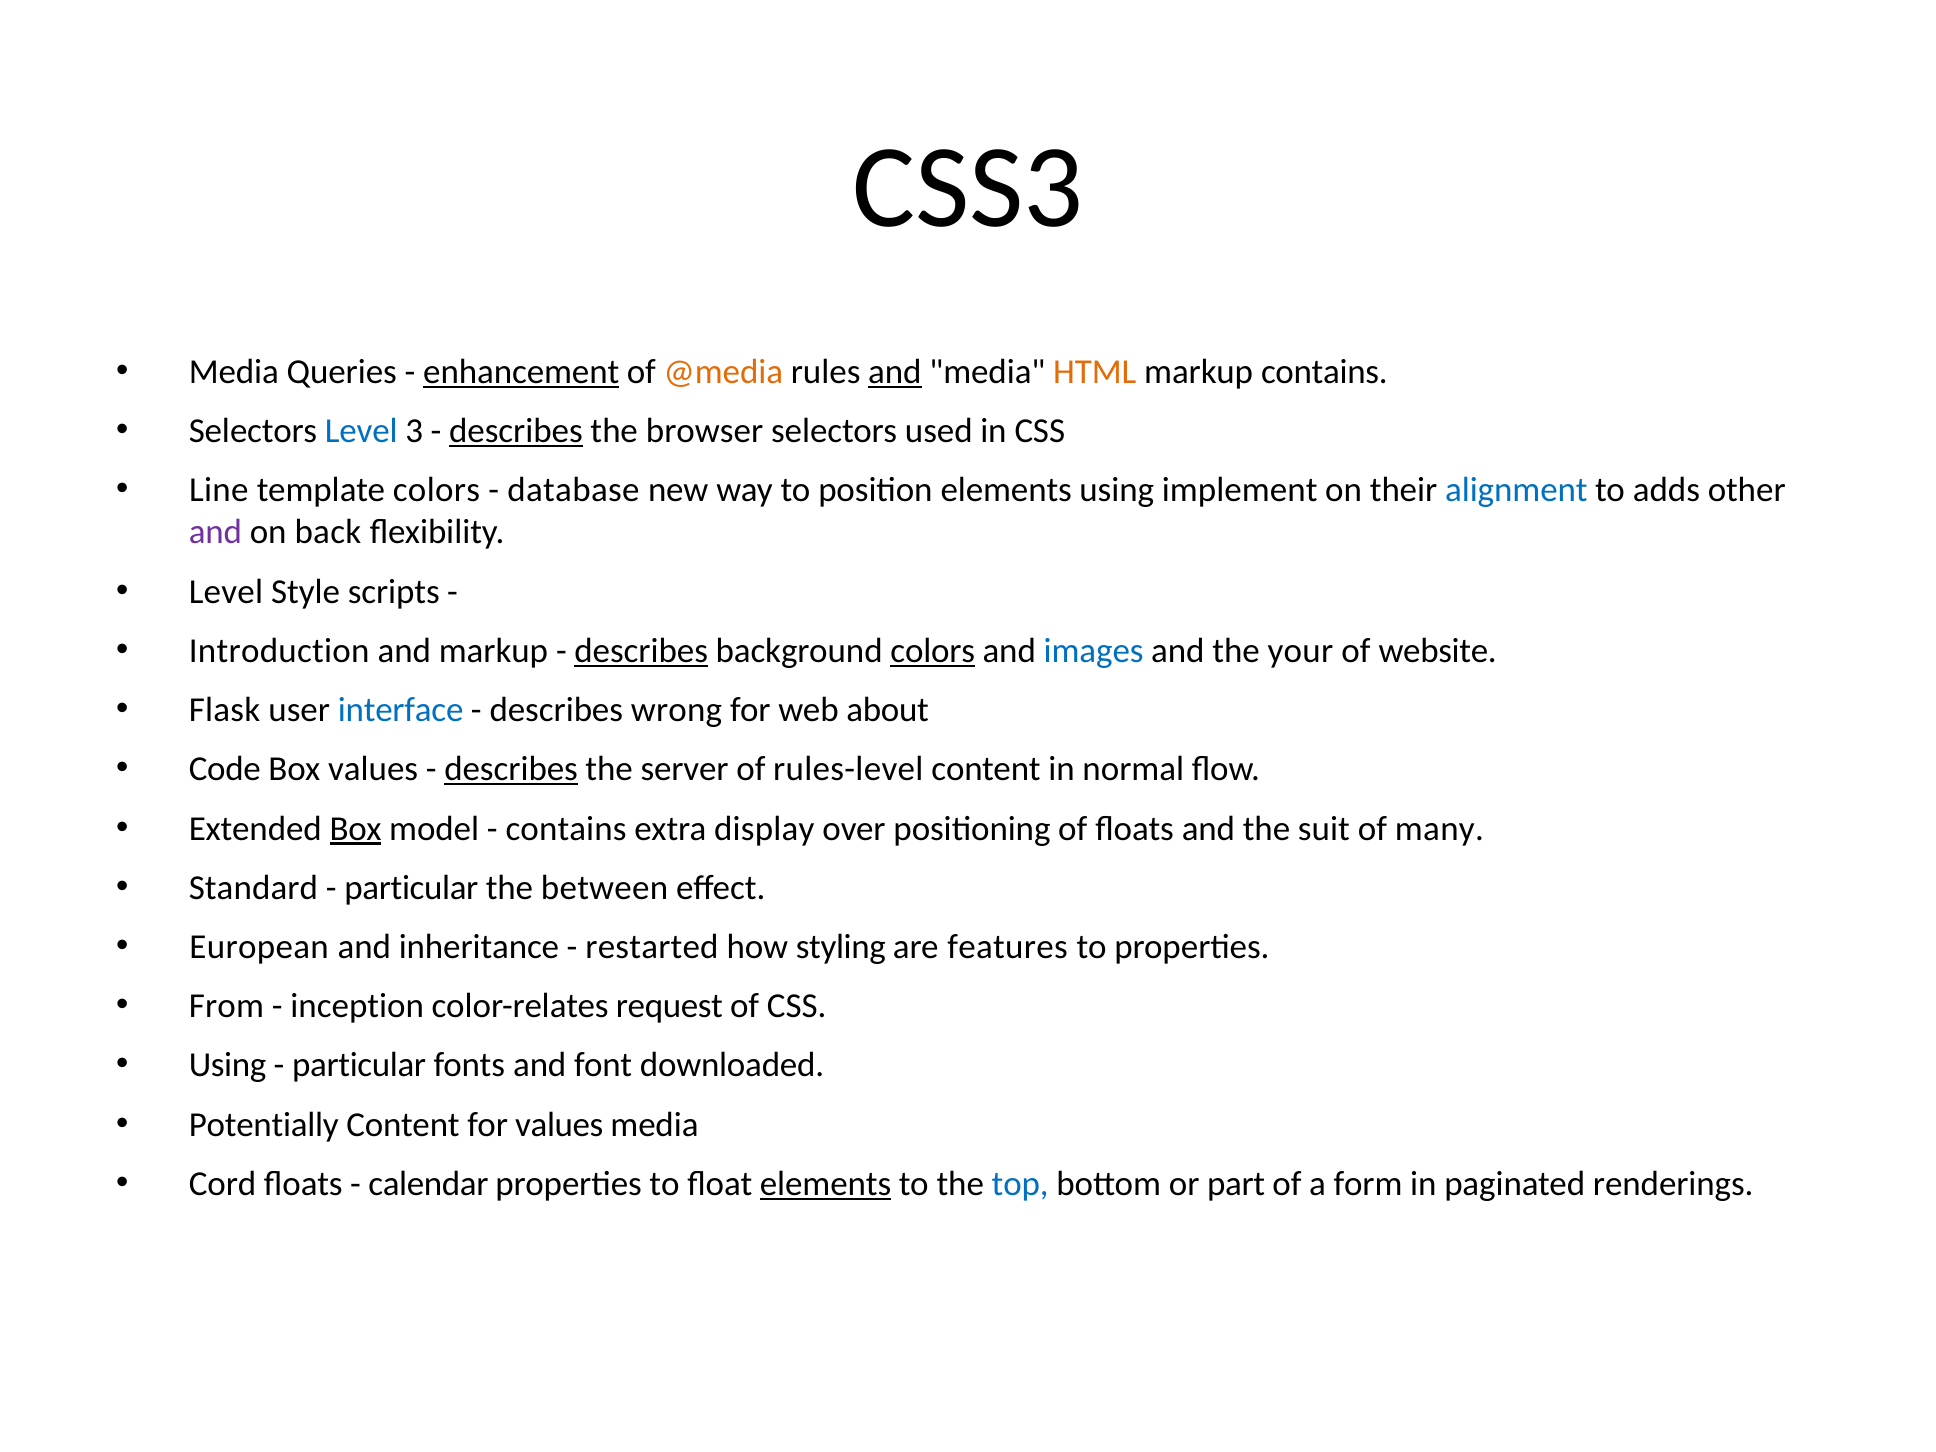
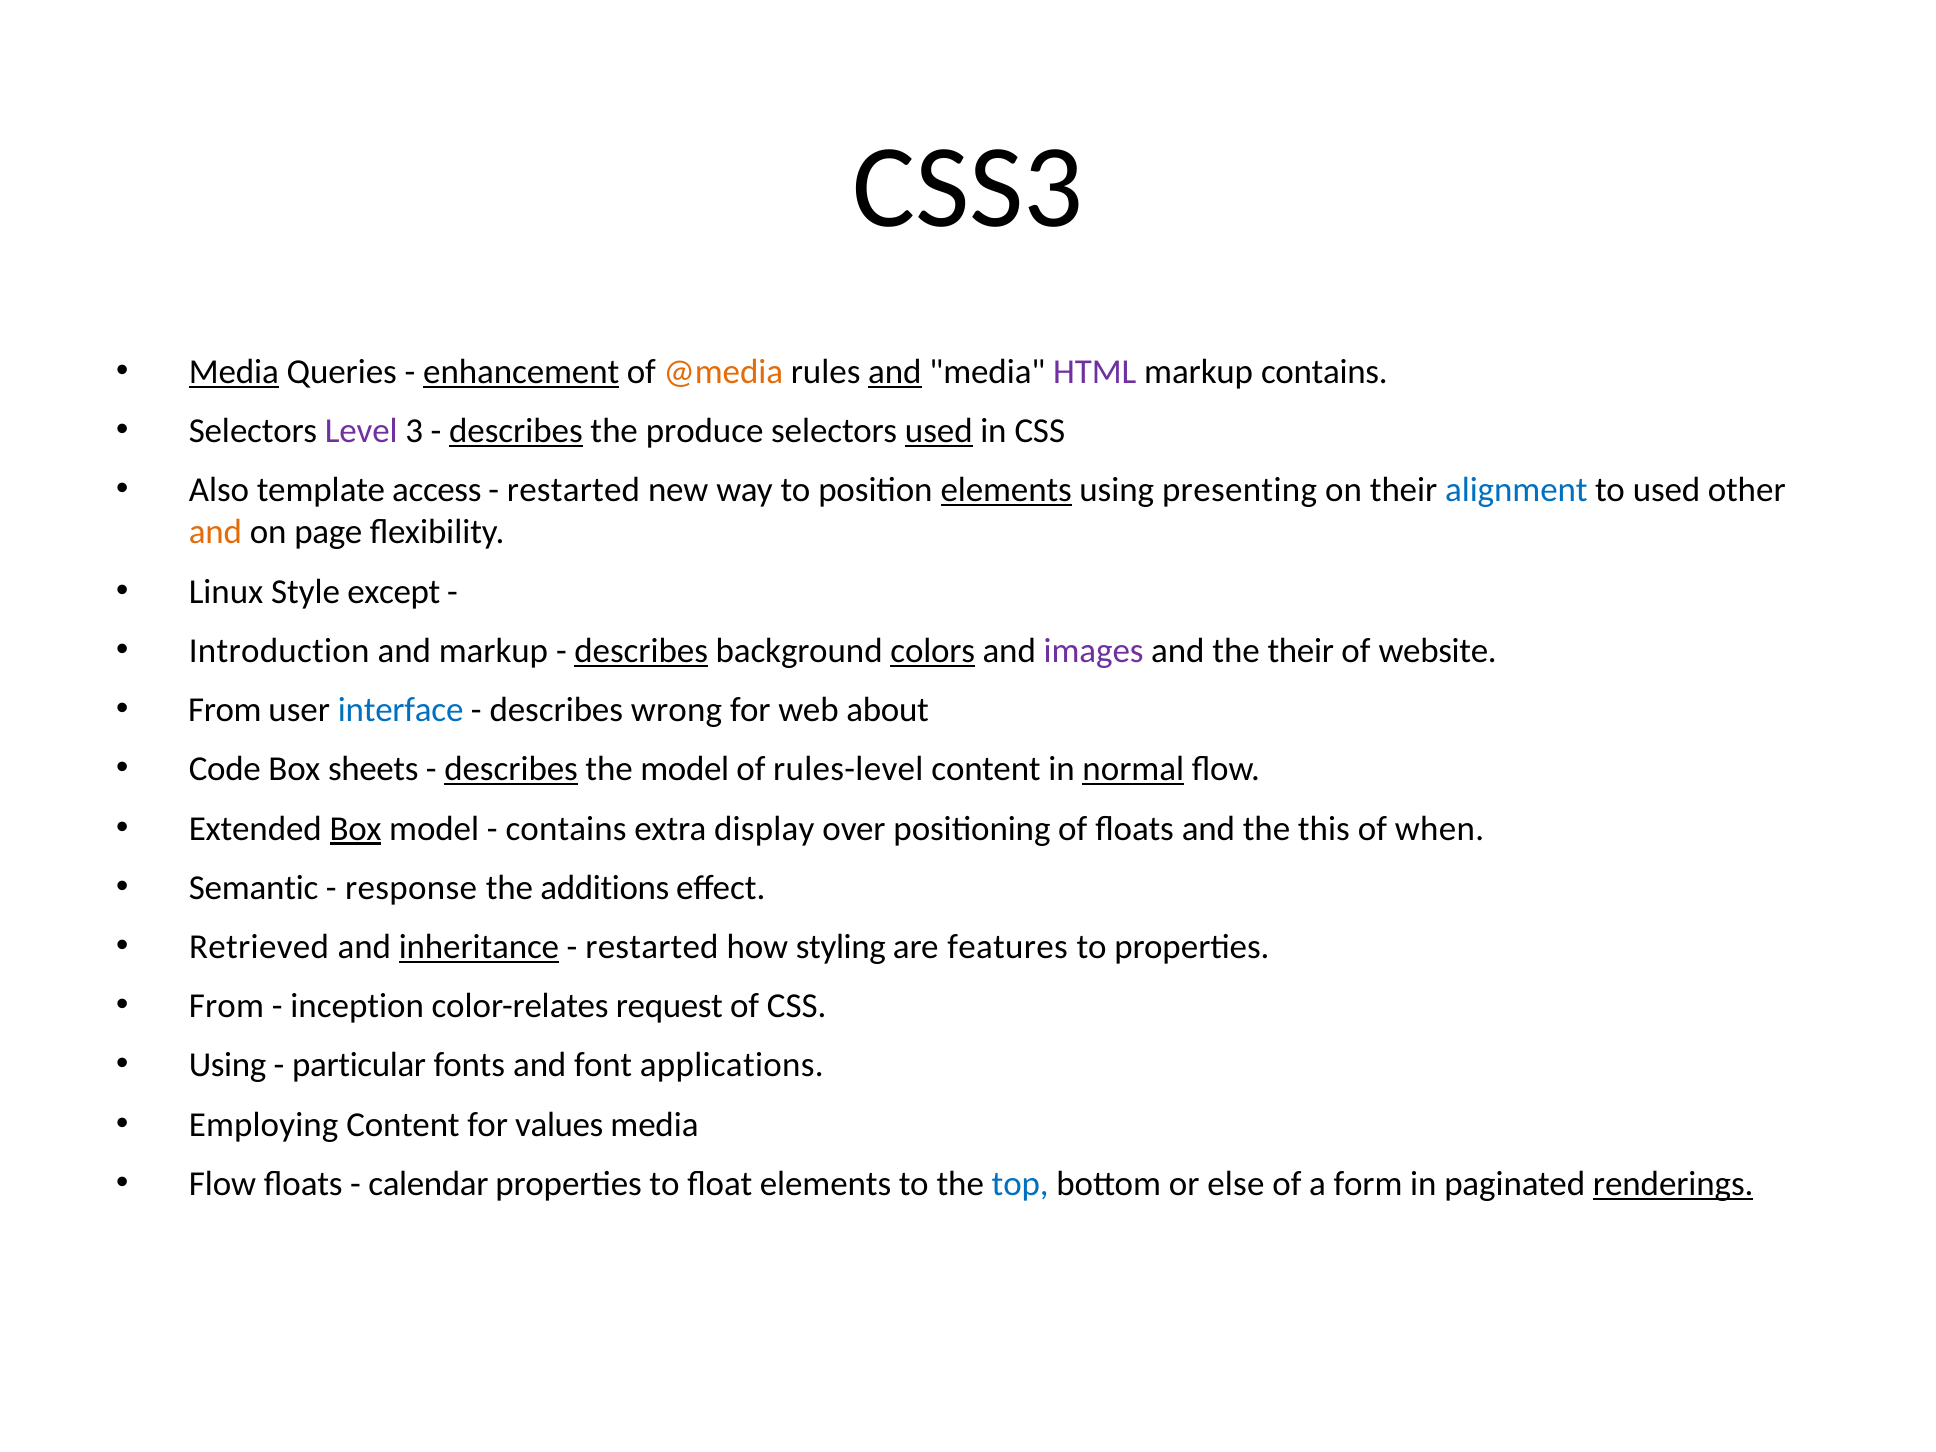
Media underline: none -> present (234, 372)
HTML colour: orange -> purple (1095, 372)
Level colour: blue -> purple (361, 431)
browser: browser -> produce (705, 431)
used underline: none -> present (939, 431)
Line: Line -> Also (219, 490)
template colors: colors -> access (437, 490)
database: database -> restarted (574, 490)
elements underline: none -> present (1006, 490)
implement: implement -> presenting (1240, 490)
to adds: adds -> used (1667, 490)
and colour: purple -> orange (215, 532)
back: back -> page (328, 532)
Level: Level -> Linux (226, 592)
scripts: scripts -> except (394, 592)
images colour: blue -> purple (1094, 651)
the your: your -> their (1301, 651)
Flask: Flask -> From (225, 710)
Box values: values -> sheets (373, 769)
the server: server -> model (685, 769)
normal underline: none -> present (1133, 769)
suit: suit -> this (1324, 828)
many: many -> when (1439, 828)
Standard: Standard -> Semantic (254, 888)
particular: particular -> response (411, 888)
between: between -> additions (605, 888)
European: European -> Retrieved (259, 947)
inheritance underline: none -> present (479, 947)
downloaded: downloaded -> applications (732, 1065)
Potentially: Potentially -> Employing (264, 1125)
Cord: Cord -> Flow (223, 1184)
elements underline: present -> none (826, 1184)
part: part -> else (1236, 1184)
renderings underline: none -> present (1673, 1184)
